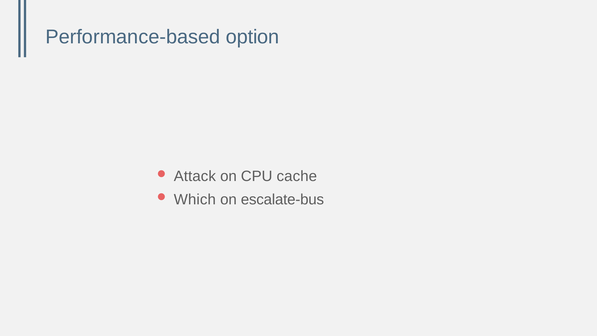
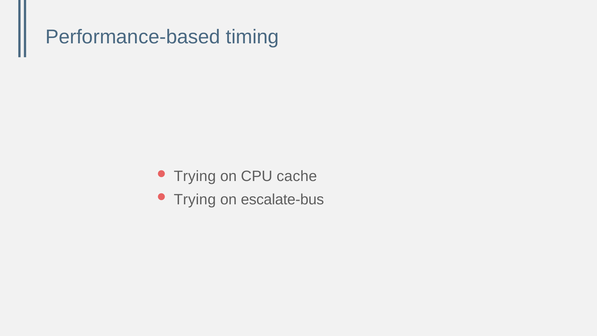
option: option -> timing (253, 37)
Attack: Attack -> Trying (195, 176)
Which: Which -> Trying (195, 199)
